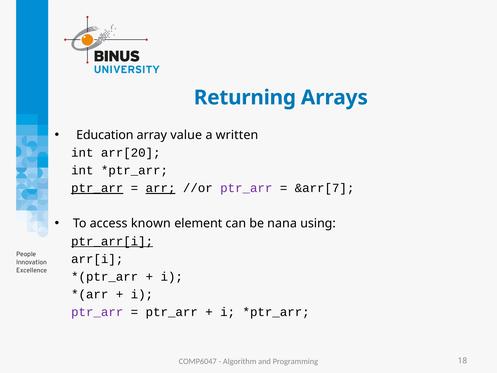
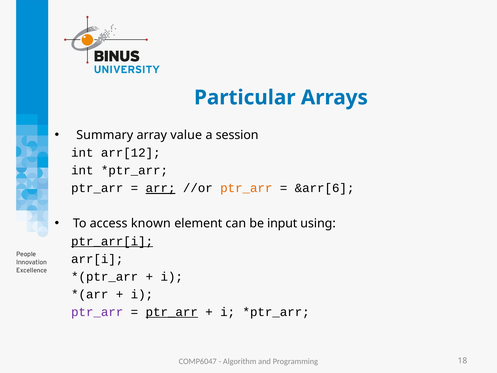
Returning: Returning -> Particular (245, 97)
Education: Education -> Summary (105, 135)
written: written -> session (237, 135)
arr[20: arr[20 -> arr[12 (131, 153)
ptr_arr underline: present -> none (97, 188)
ptr_arr colour: purple -> orange (246, 188)
&arr[7: &arr[7 -> &arr[6 (325, 188)
nana: nana -> input (282, 223)
ptr_arr underline: none -> present (172, 312)
